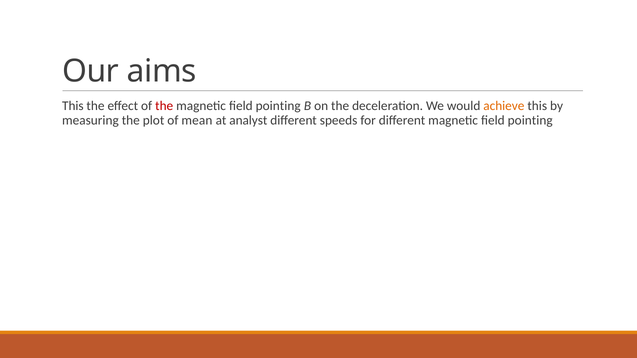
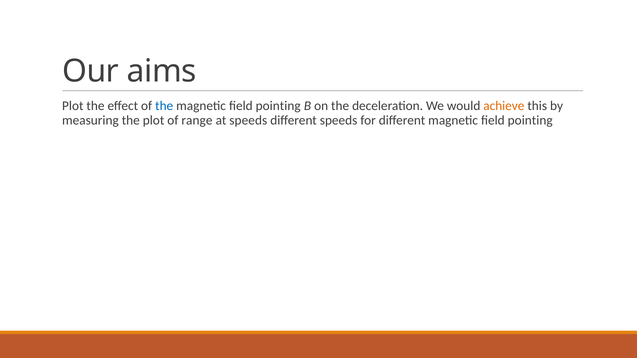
This: This -> Plot (73, 106)
the colour: red -> blue (164, 106)
mean: mean -> range (197, 120)
at analyst: analyst -> speeds (248, 120)
